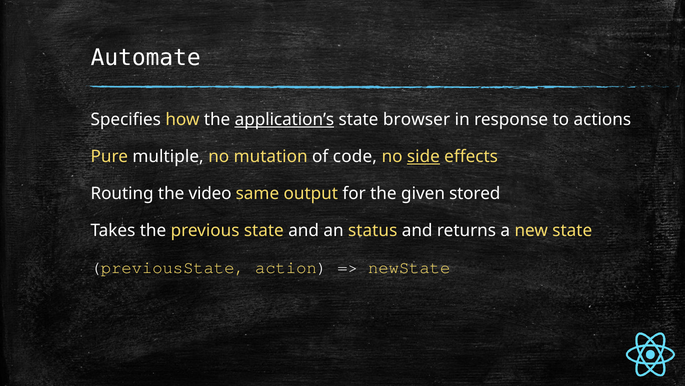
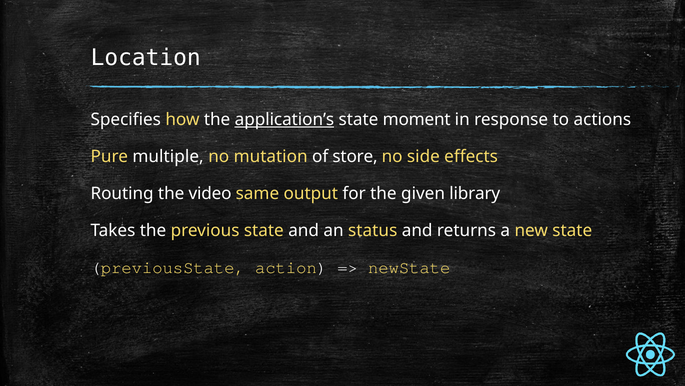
Automate: Automate -> Location (146, 58)
browser: browser -> moment (417, 119)
code: code -> store (355, 156)
side underline: present -> none (423, 156)
stored: stored -> library (475, 193)
